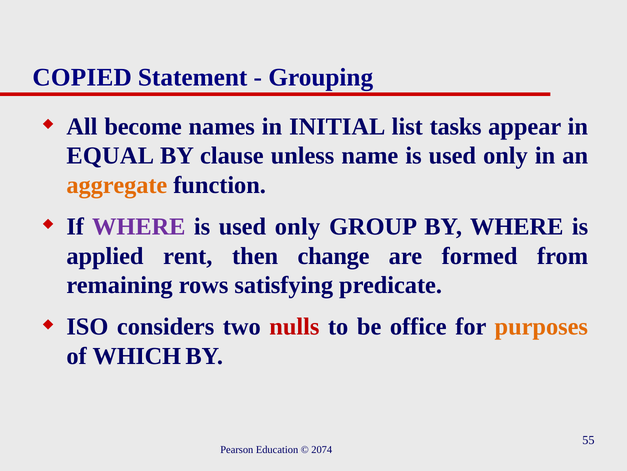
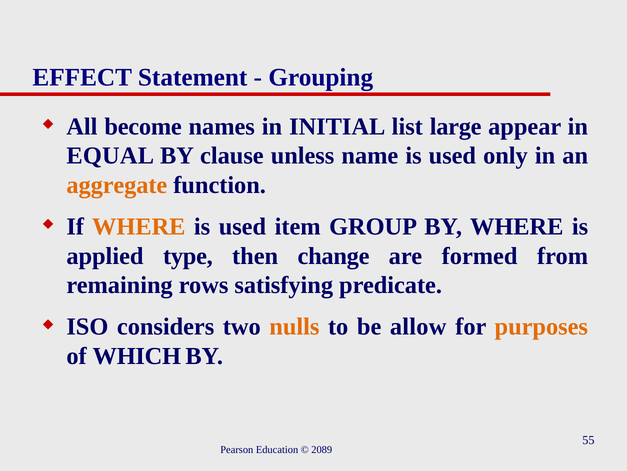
COPIED: COPIED -> EFFECT (82, 77)
tasks: tasks -> large (456, 126)
WHERE colour: purple -> orange (139, 226)
only: only -> item (298, 226)
rent: rent -> type (188, 256)
nulls colour: red -> orange (294, 326)
office: office -> allow (418, 326)
2074: 2074 -> 2089 (322, 449)
